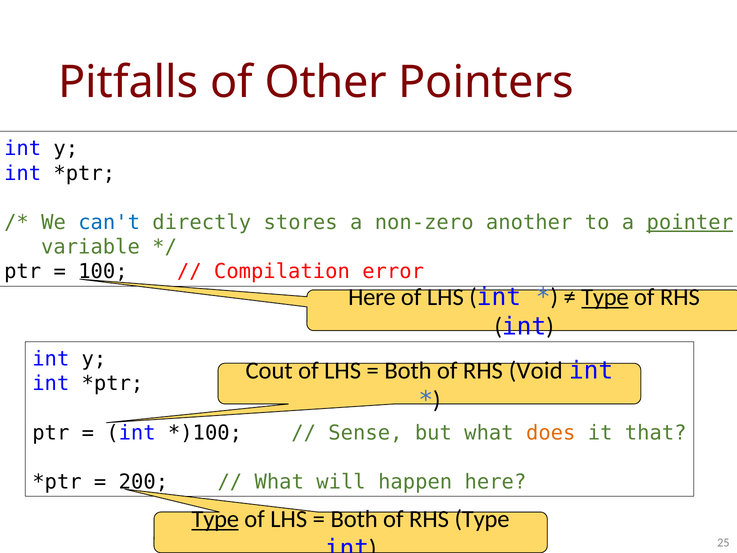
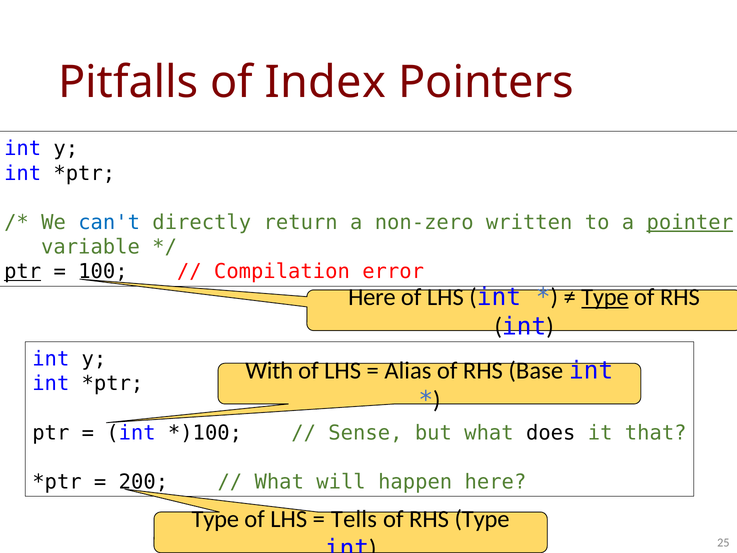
Other: Other -> Index (325, 83)
stores: stores -> return (301, 222)
another: another -> written (529, 222)
ptr underline: none -> present (23, 271)
Cout: Cout -> With (269, 370)
Both: Both -> Alias (408, 370)
Void: Void -> Base (536, 370)
does colour: orange -> black (551, 433)
Type underline: present -> none (215, 519)
Both: Both -> Tells (354, 519)
